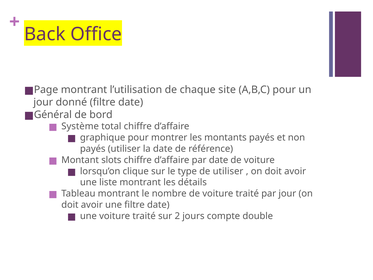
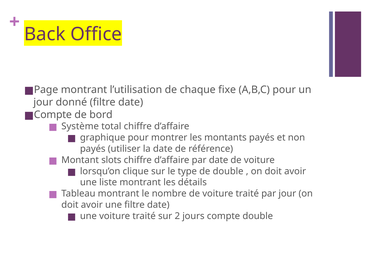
site: site -> fixe (227, 90)
Général: Général -> Compte (53, 115)
de utiliser: utiliser -> double (228, 171)
